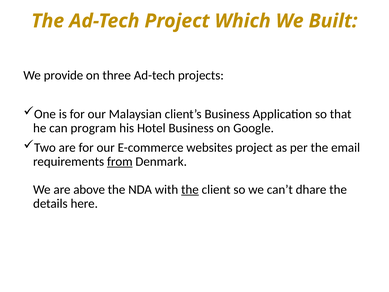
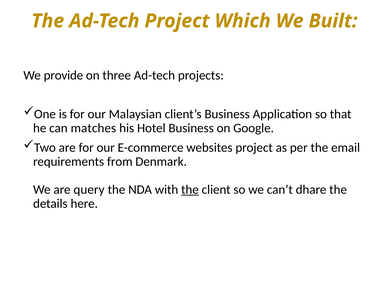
program: program -> matches (93, 128)
from underline: present -> none (120, 161)
above: above -> query (89, 189)
